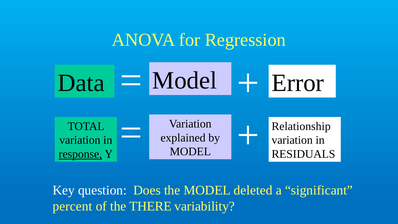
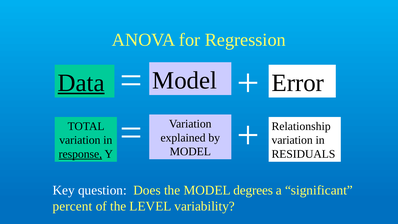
Data underline: none -> present (81, 83)
deleted: deleted -> degrees (253, 190)
THERE: THERE -> LEVEL (150, 206)
